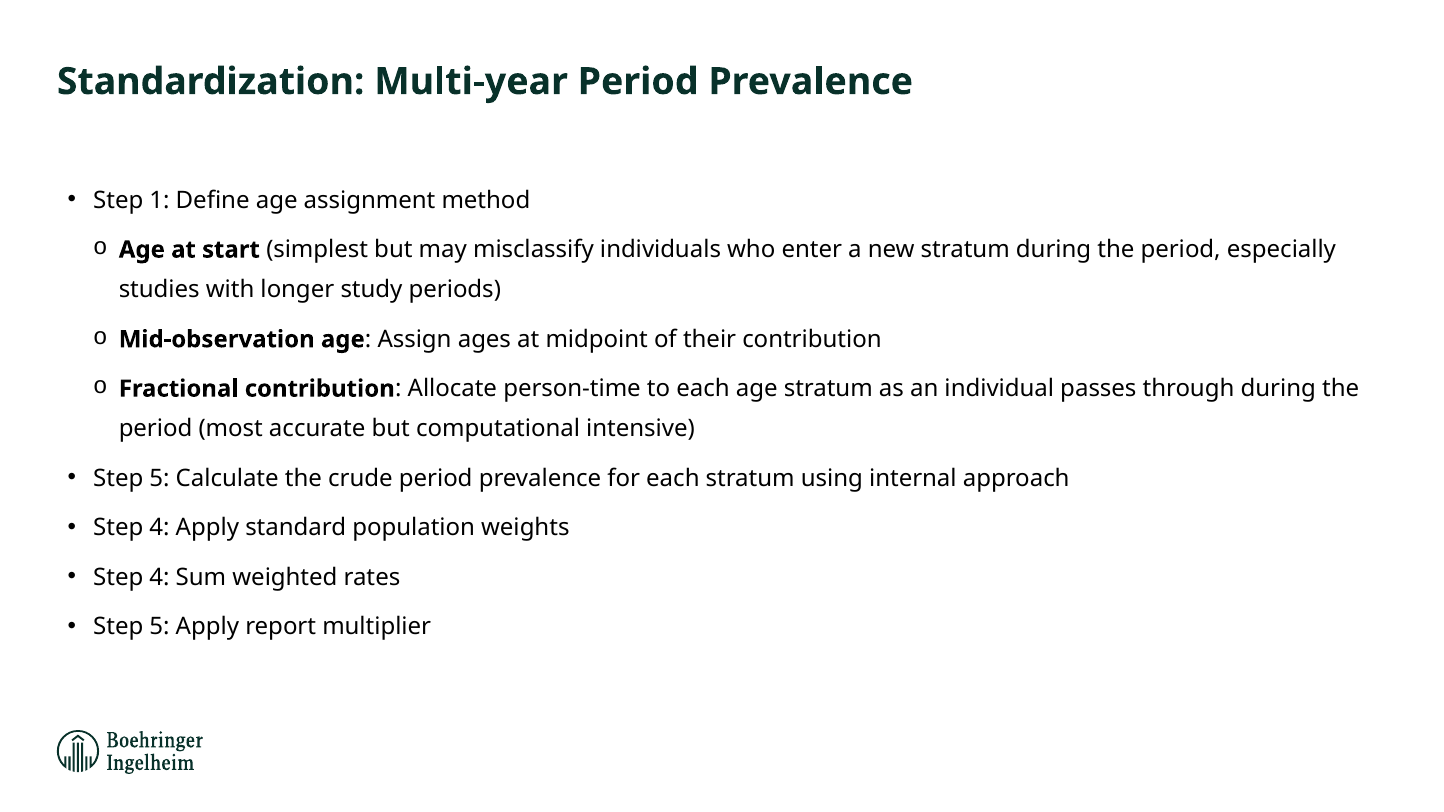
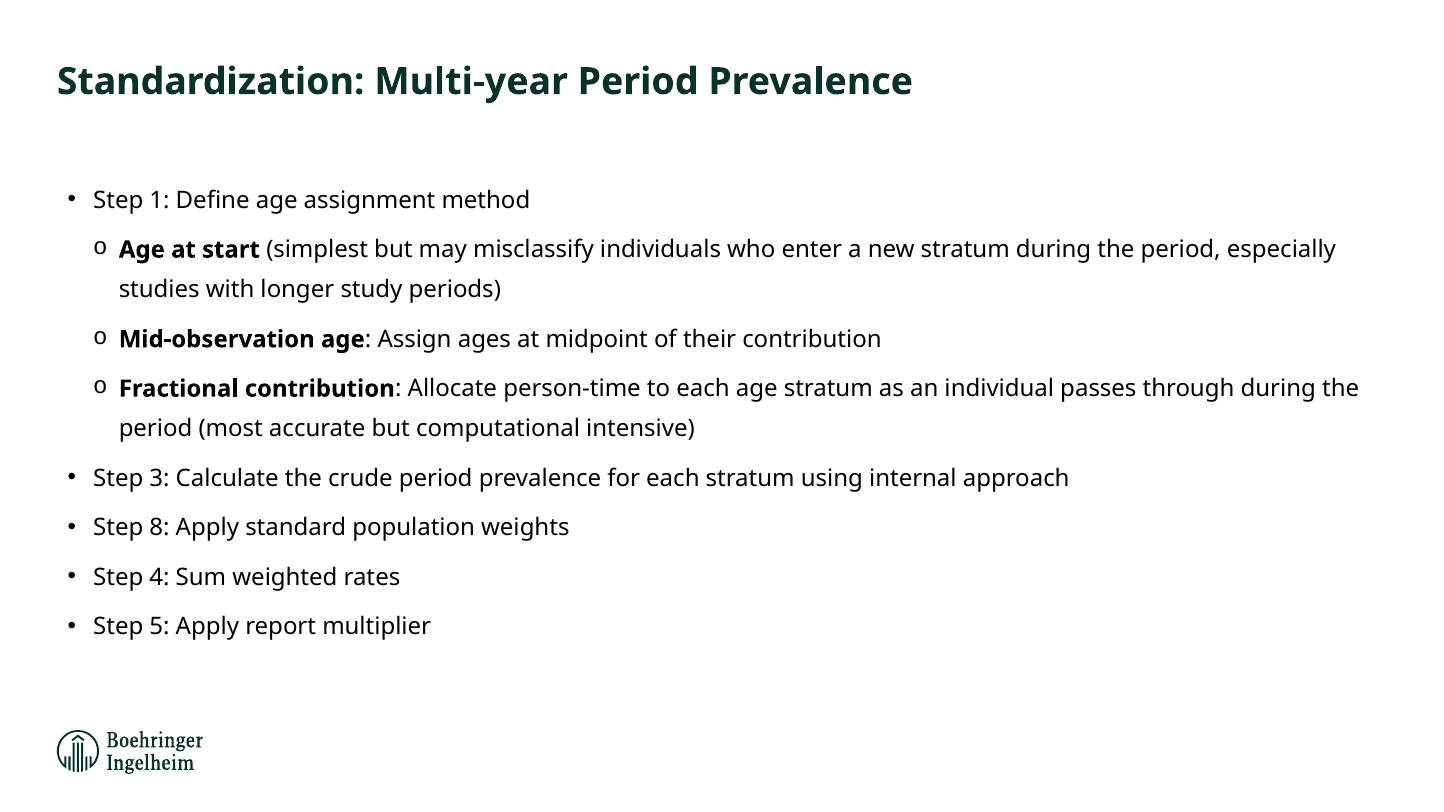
5: 5 -> 3 (160, 479)
4: 4 -> 8 (160, 528)
